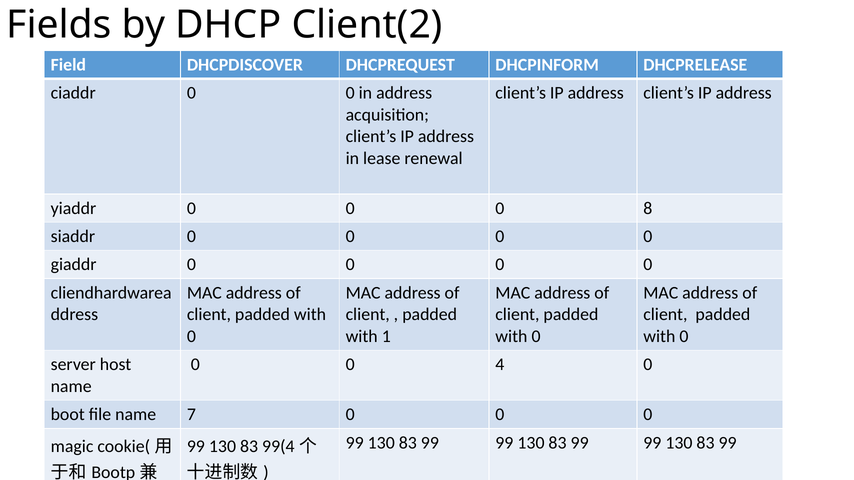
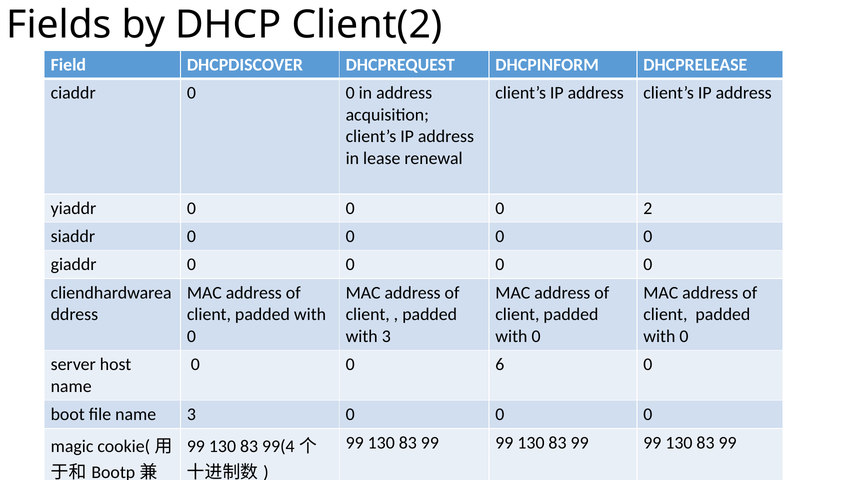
8: 8 -> 2 (648, 208)
with 1: 1 -> 3 (386, 337)
4: 4 -> 6 (500, 365)
name 7: 7 -> 3 (191, 415)
